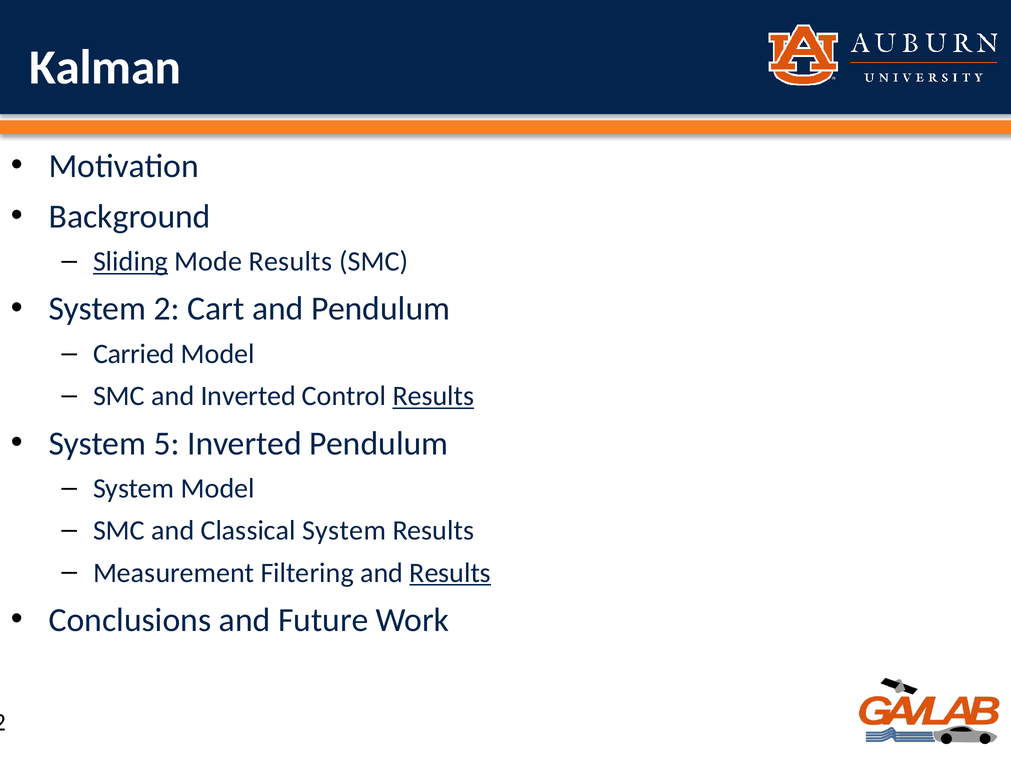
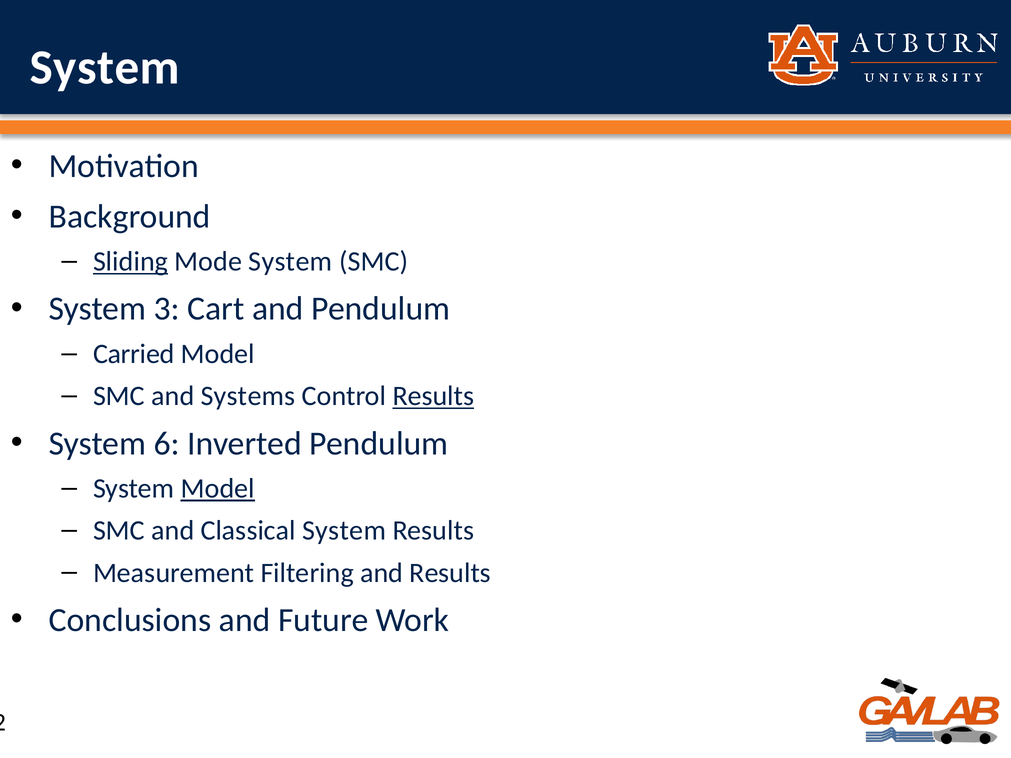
Kalman: Kalman -> System (105, 67)
Mode Results: Results -> System (290, 262)
System 2: 2 -> 3 (167, 309)
and Inverted: Inverted -> Systems (248, 396)
5: 5 -> 6 (167, 444)
Model underline: none -> present (218, 489)
Results underline: present -> none (450, 573)
